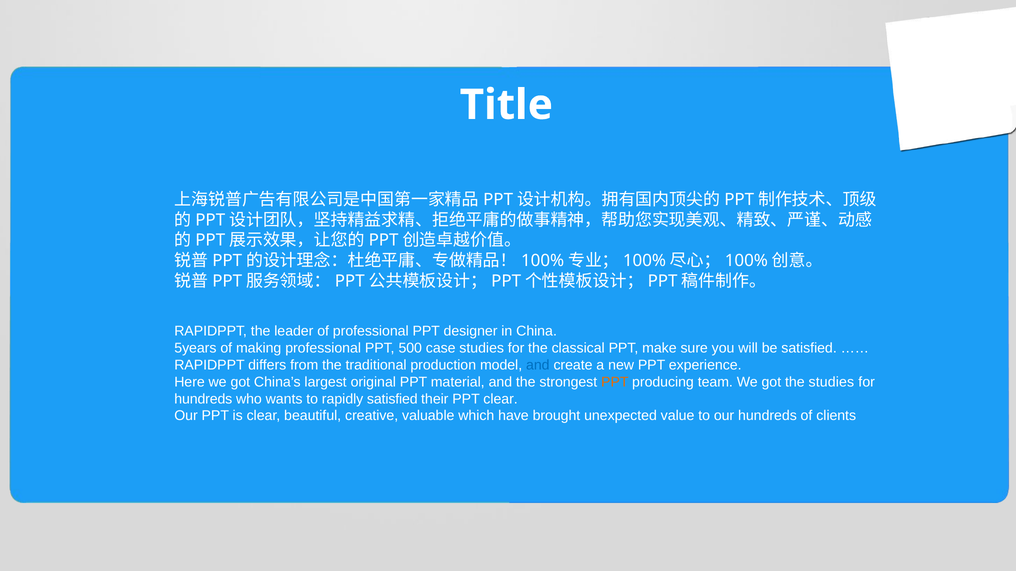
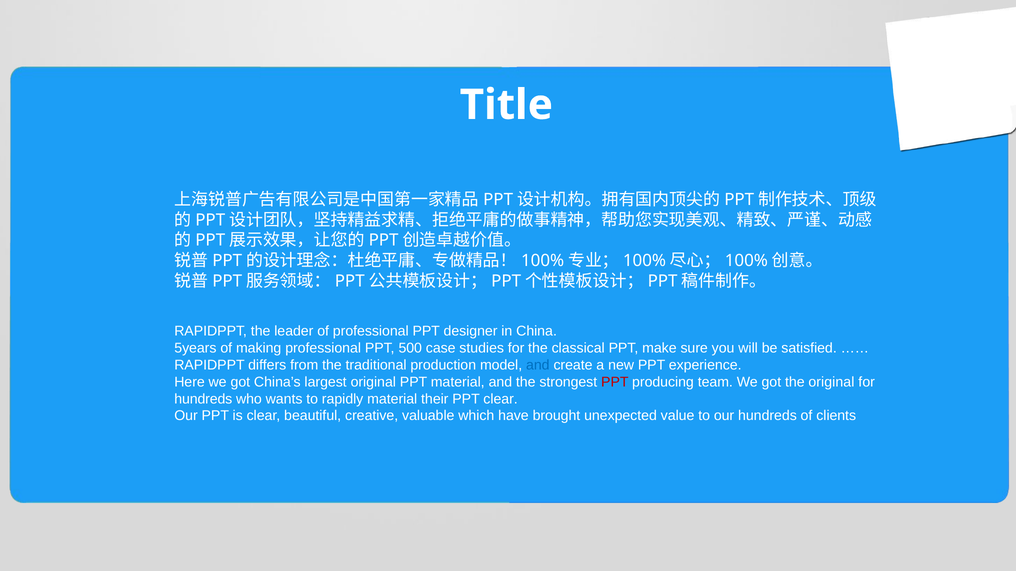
PPT colour: orange -> red (615, 382)
the studies: studies -> original (831, 382)
rapidly satisfied: satisfied -> material (392, 399)
